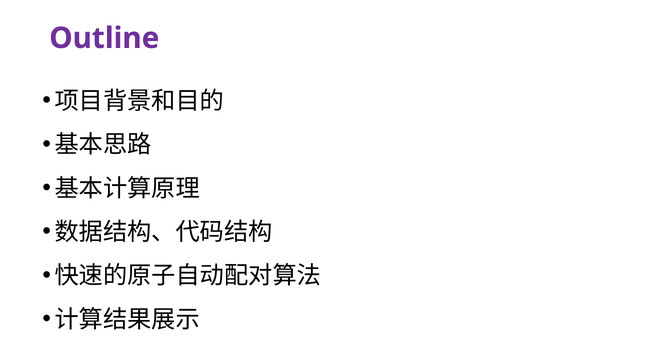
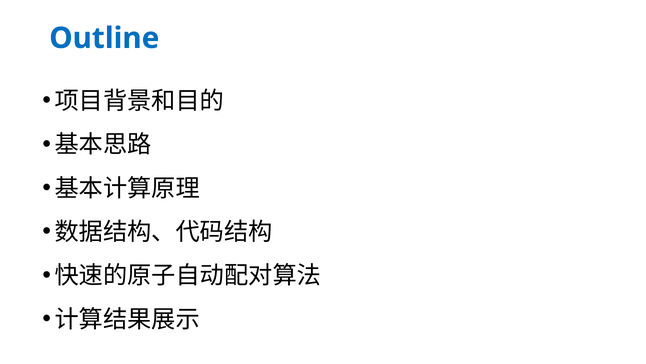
Outline colour: purple -> blue (104, 38)
